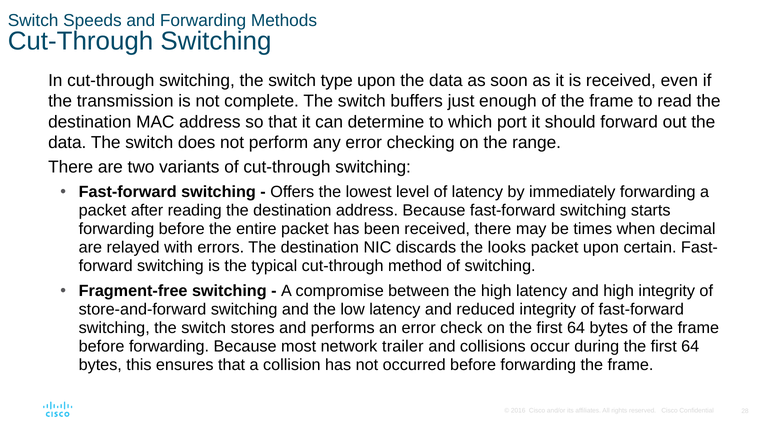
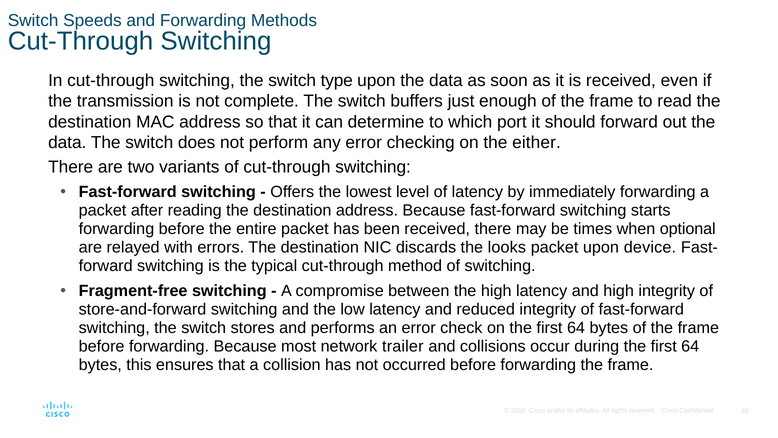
range: range -> either (537, 143)
decimal: decimal -> optional (688, 229)
certain: certain -> device (650, 247)
